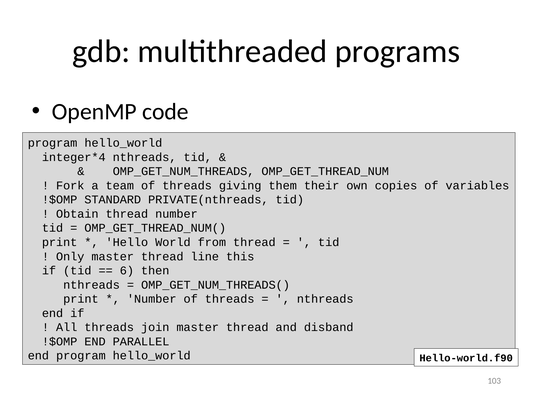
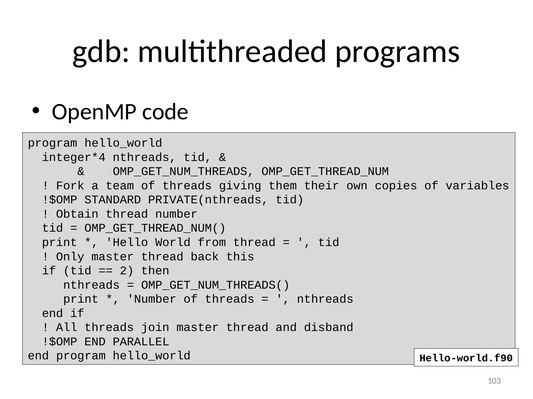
line: line -> back (205, 257)
6: 6 -> 2 (127, 271)
